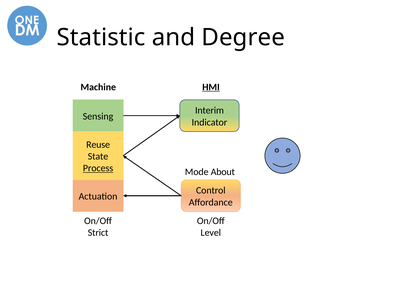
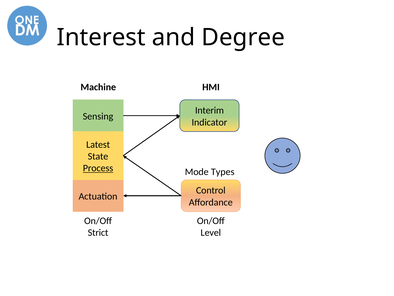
Statistic: Statistic -> Interest (101, 37)
HMI underline: present -> none (211, 87)
Reuse: Reuse -> Latest (98, 144)
About: About -> Types (223, 171)
